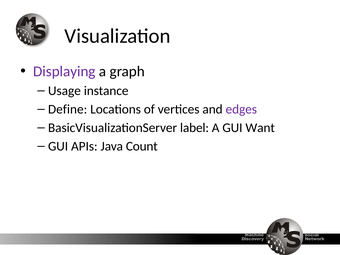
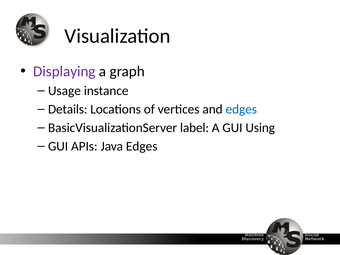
Define: Define -> Details (68, 109)
edges colour: purple -> blue (241, 109)
Want: Want -> Using (260, 128)
Java Count: Count -> Edges (142, 146)
